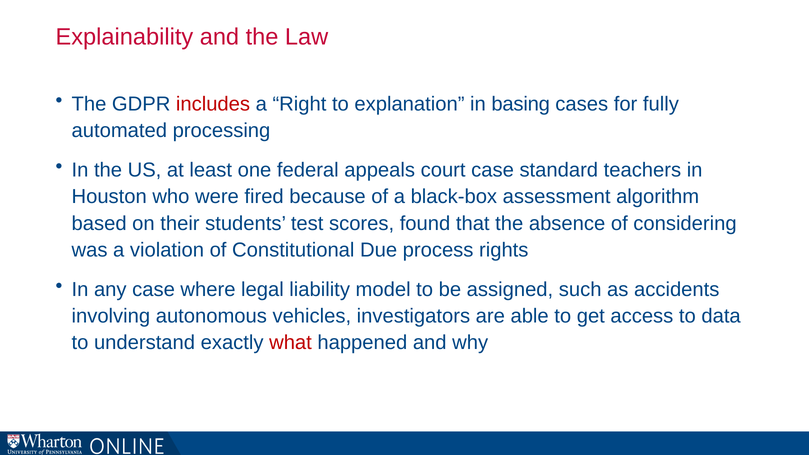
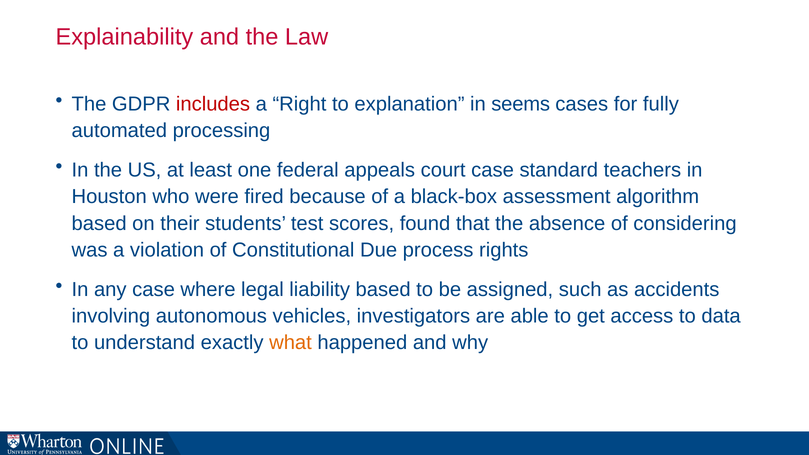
basing: basing -> seems (521, 104)
liability model: model -> based (383, 289)
what colour: red -> orange (290, 343)
